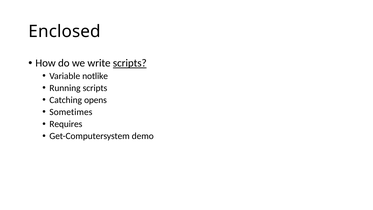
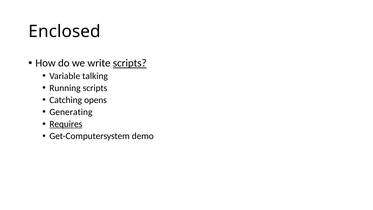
notlike: notlike -> talking (95, 76)
Sometimes: Sometimes -> Generating (71, 112)
Requires underline: none -> present (66, 124)
